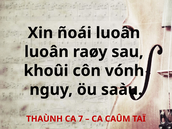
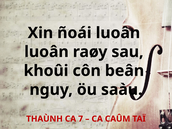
vónh: vónh -> beân (124, 71)
